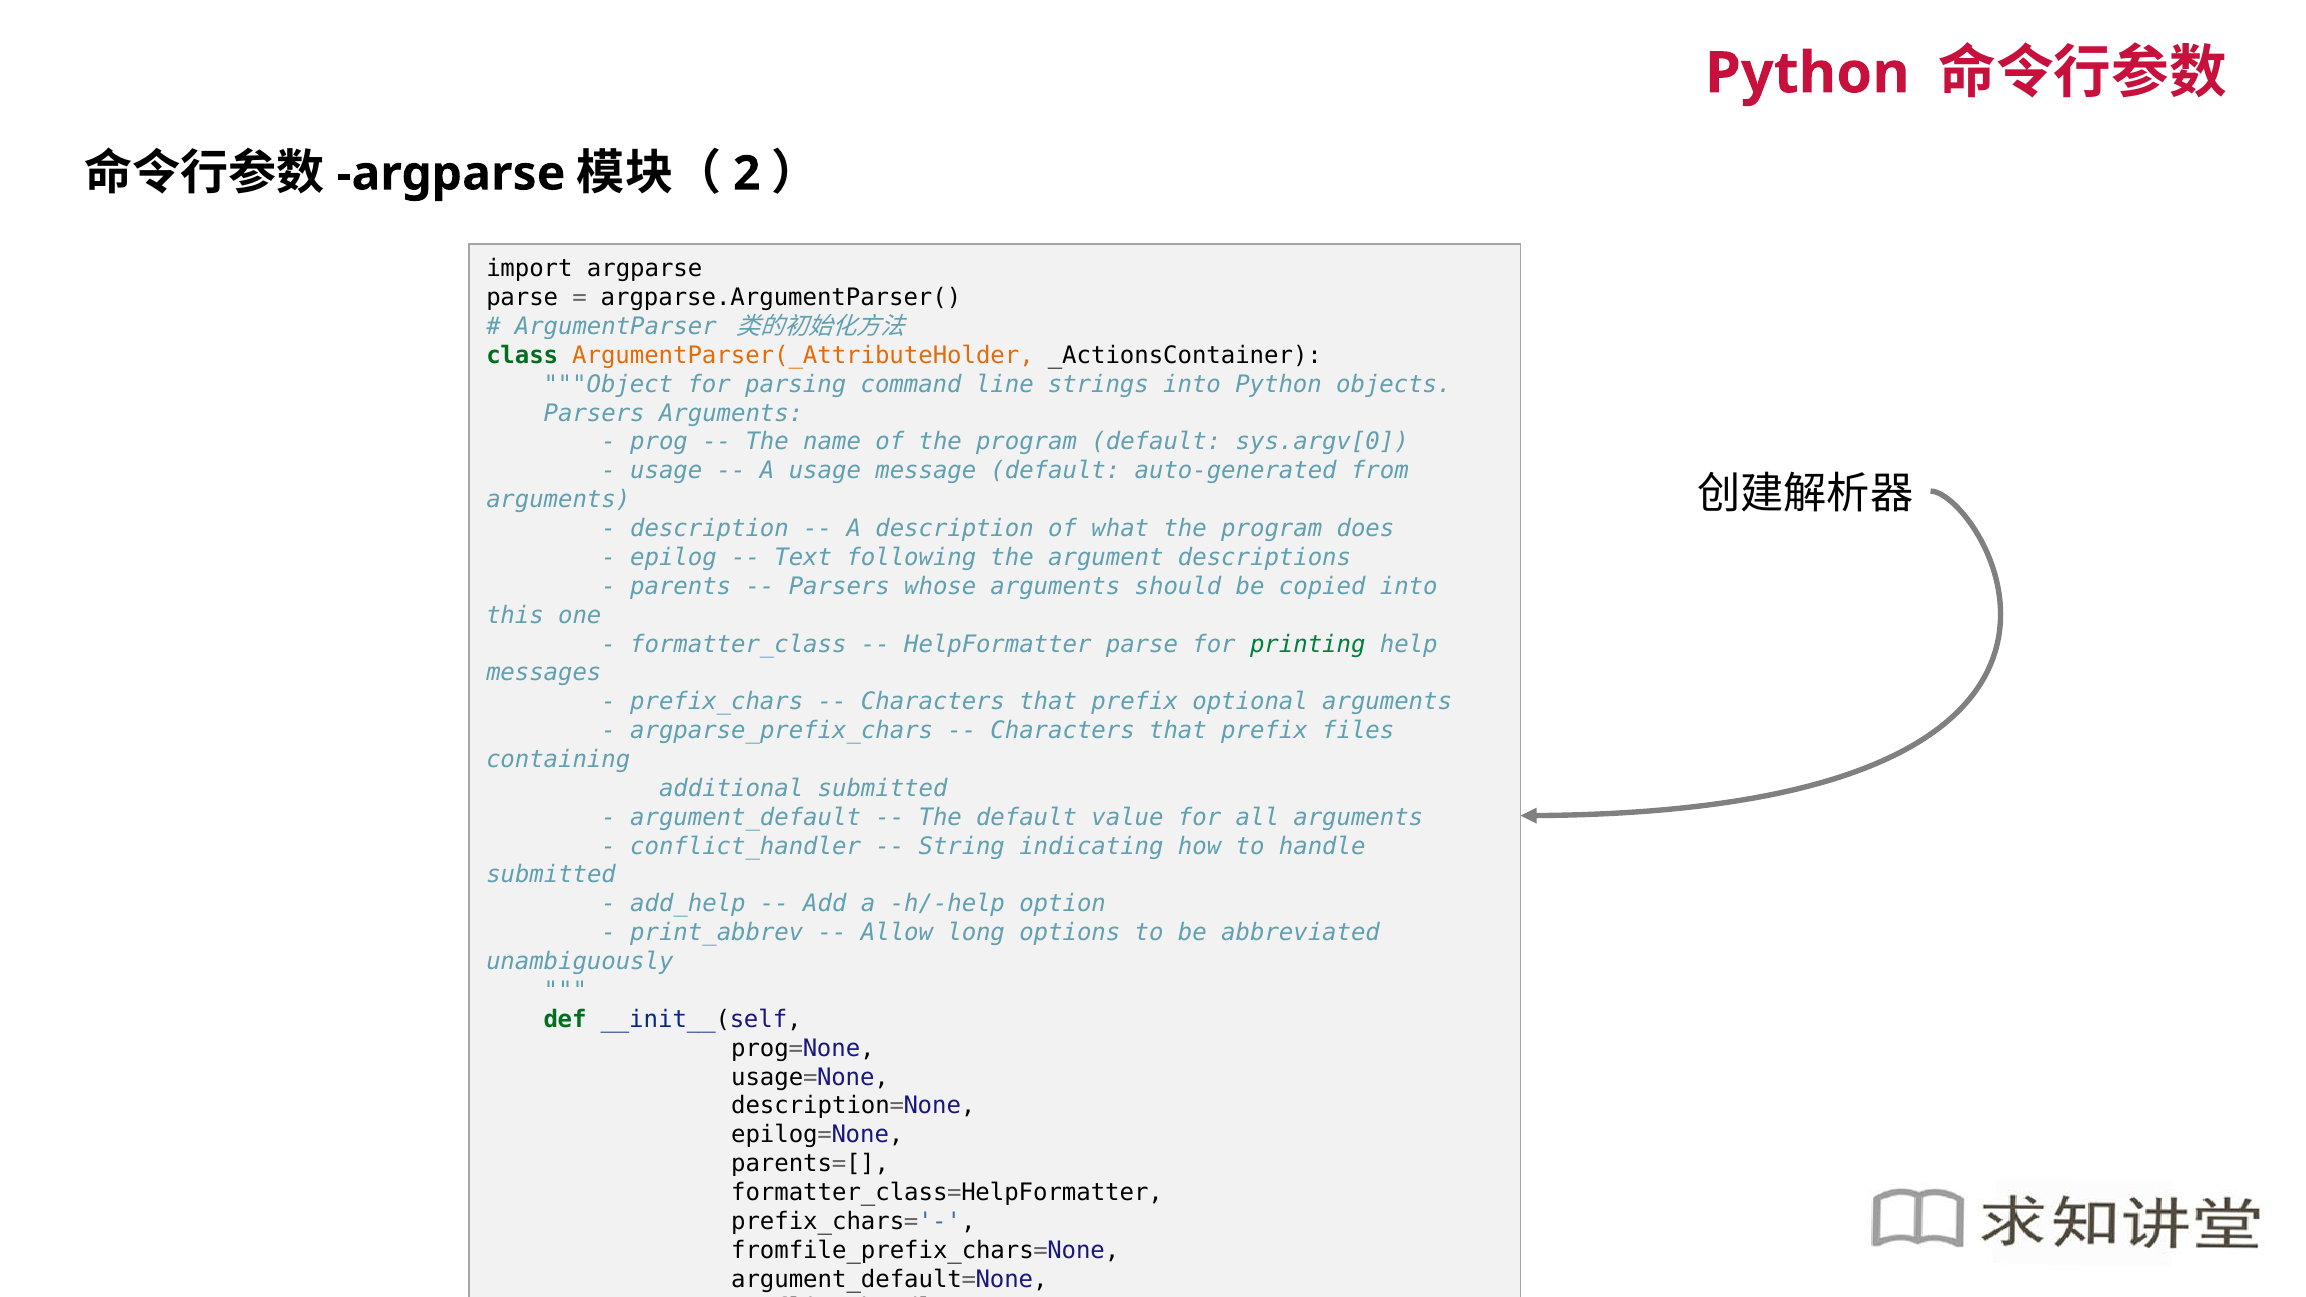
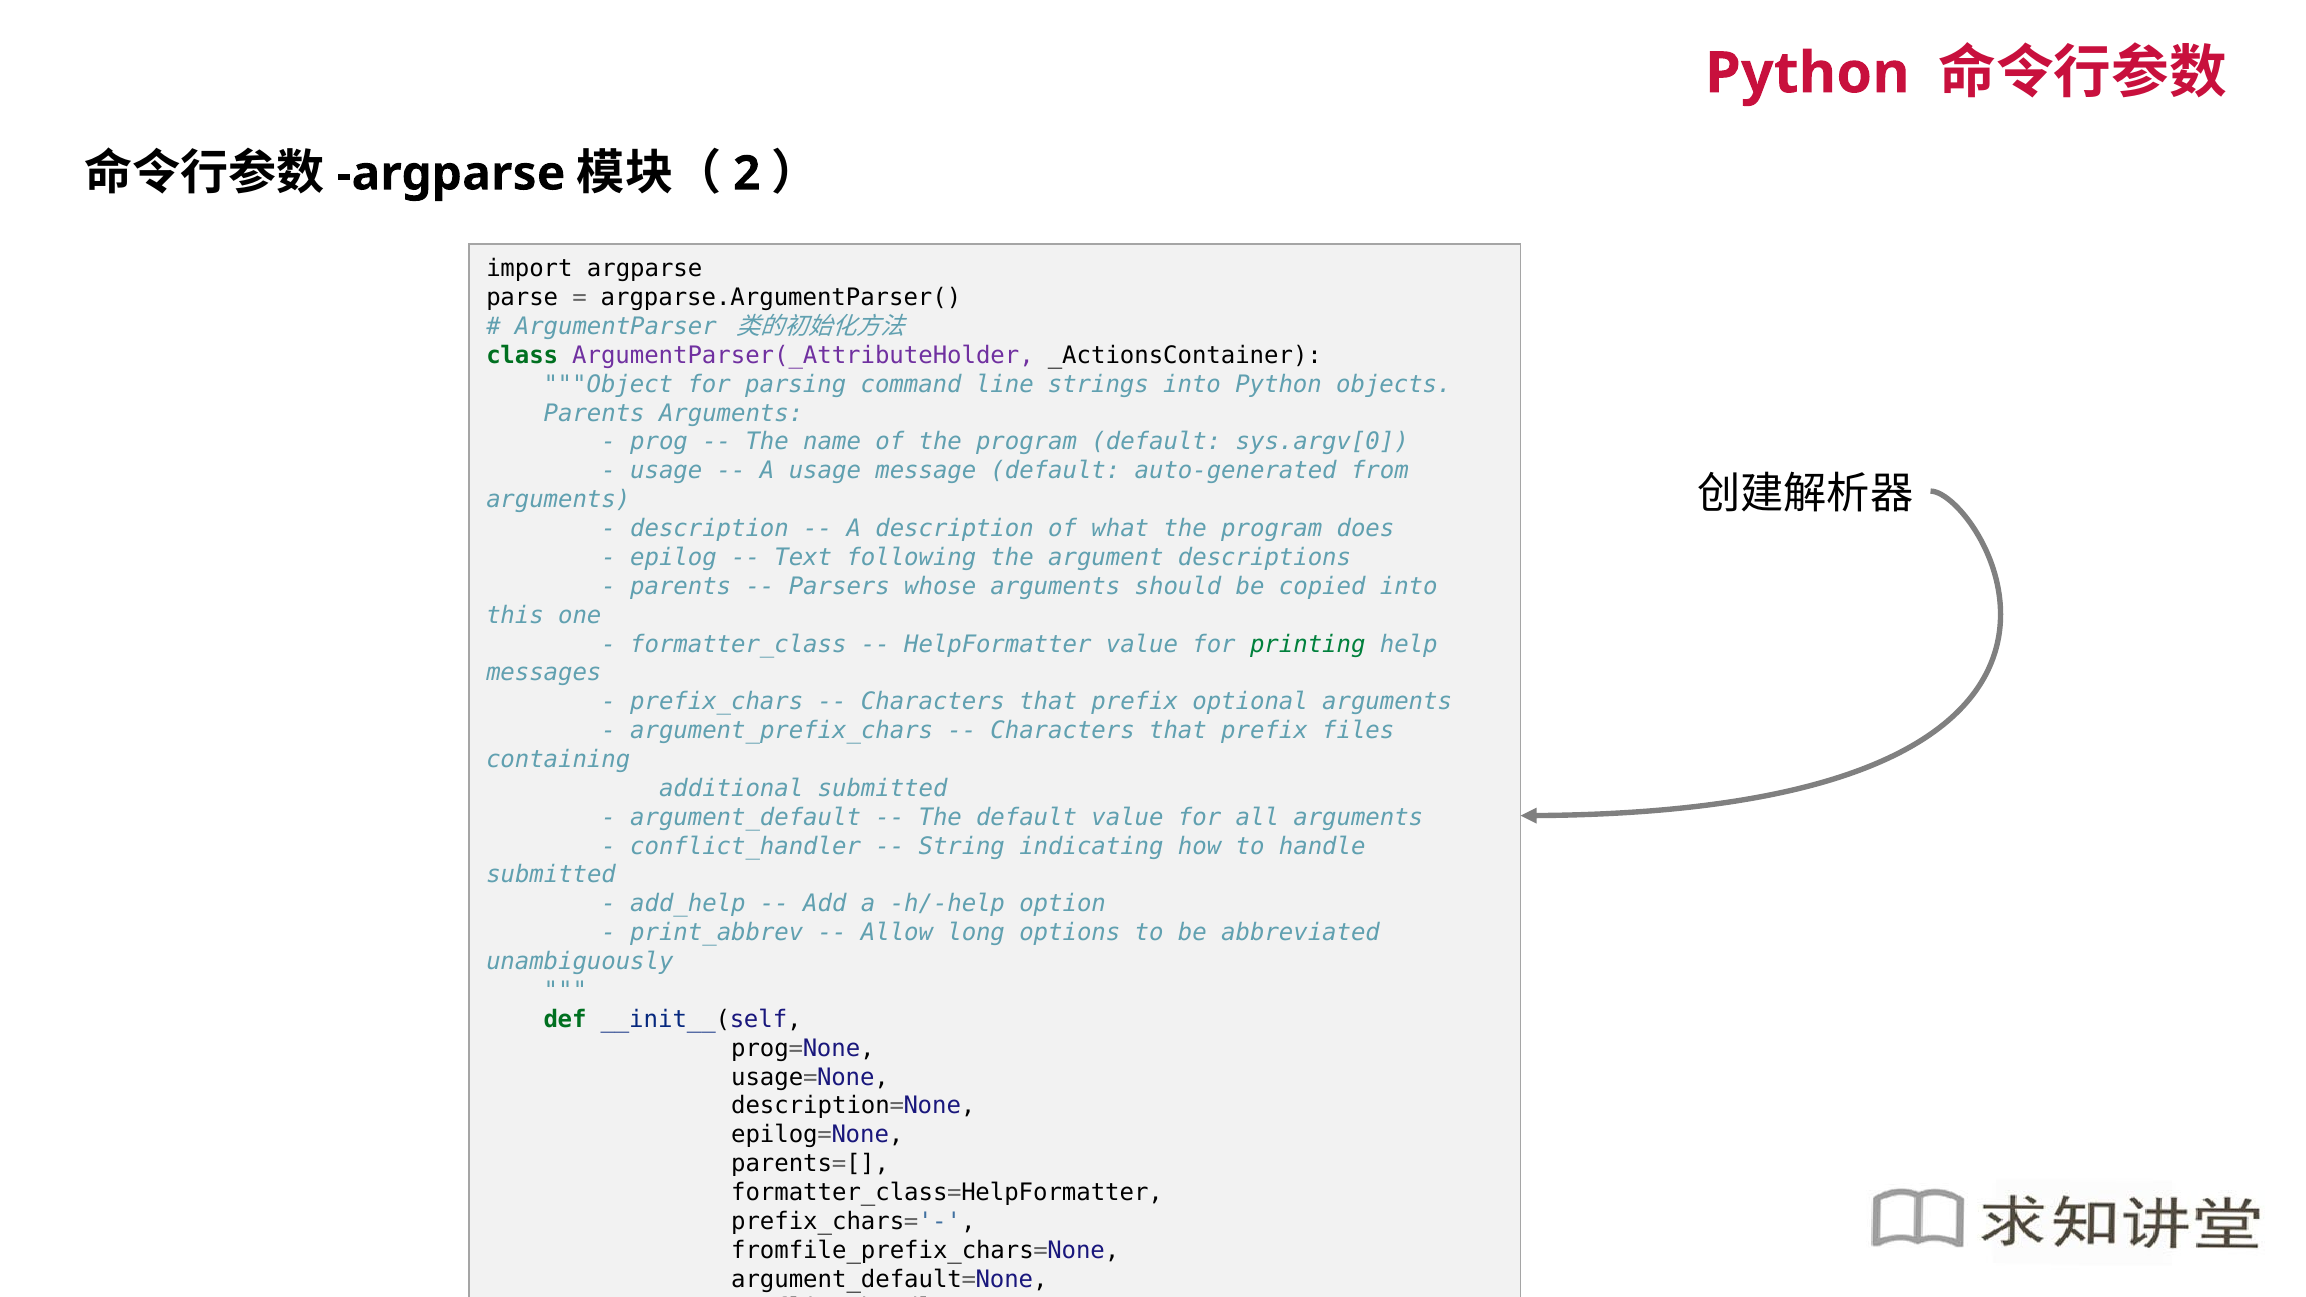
ArgumentParser(_AttributeHolder colour: orange -> purple (803, 355)
Parsers: Parsers -> Parents (594, 413)
HelpFormatter parse: parse -> value (1142, 644)
argparse_prefix_chars: argparse_prefix_chars -> argument_prefix_chars (782, 731)
